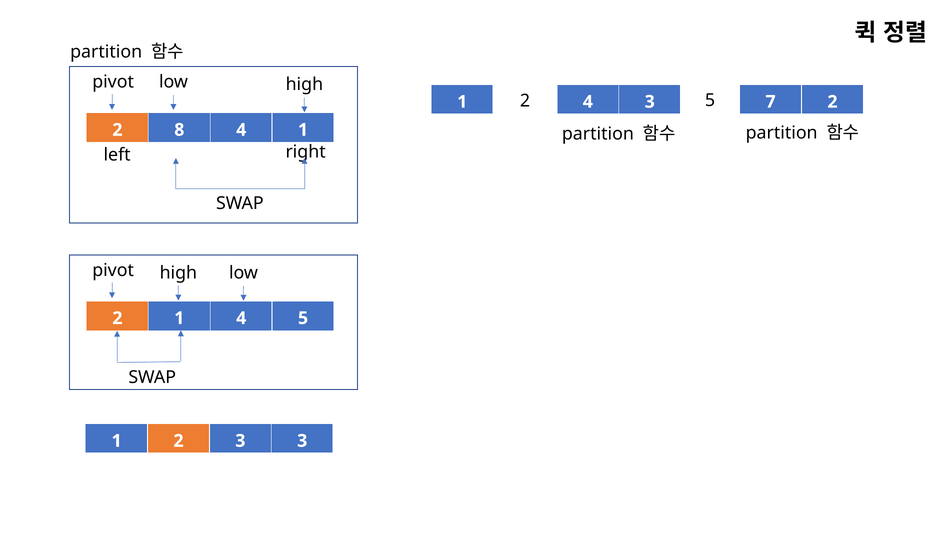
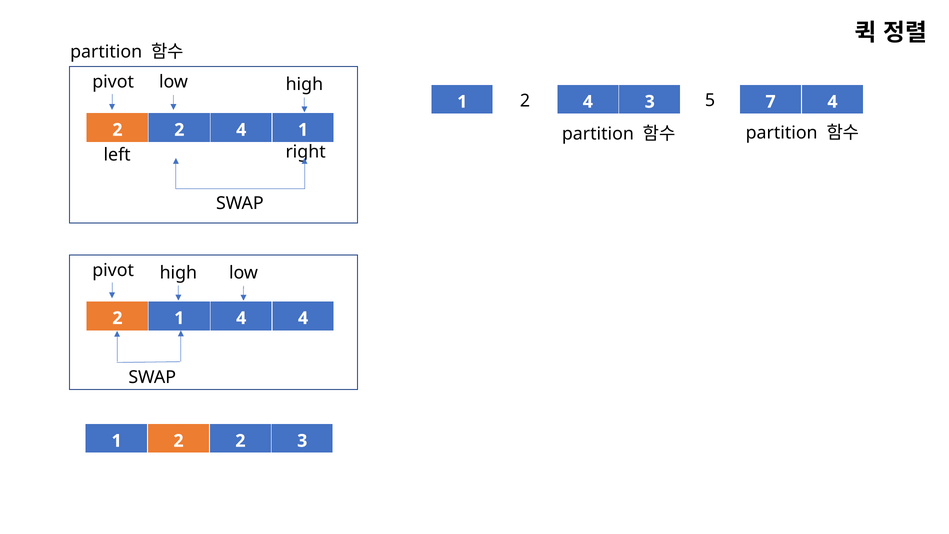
7 2: 2 -> 4 (832, 102)
8: 8 -> 2 (179, 130)
4 5: 5 -> 4 (303, 318)
1 2 3: 3 -> 2 (240, 441)
